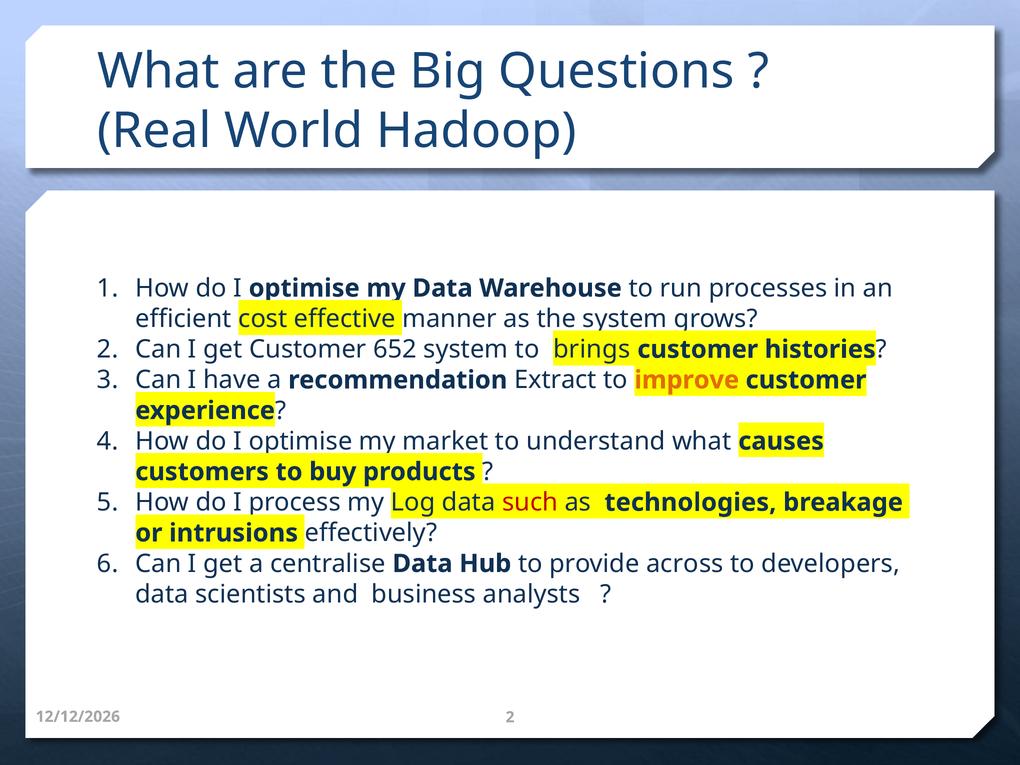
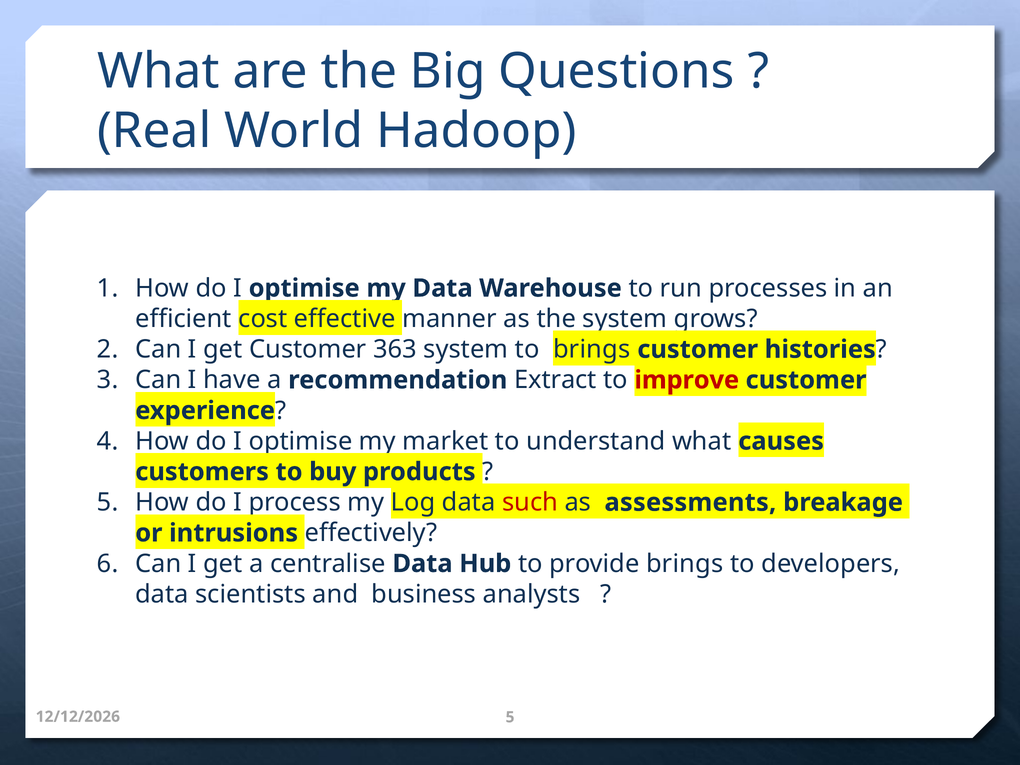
652: 652 -> 363 (395, 349)
improve colour: orange -> red (687, 380)
technologies: technologies -> assessments (690, 502)
provide across: across -> brings (685, 564)
2: 2 -> 5 (510, 717)
